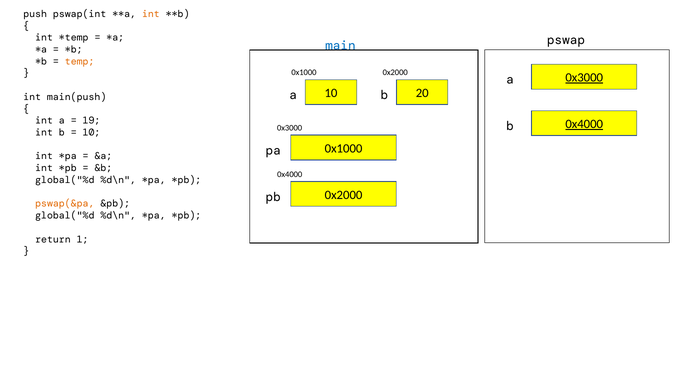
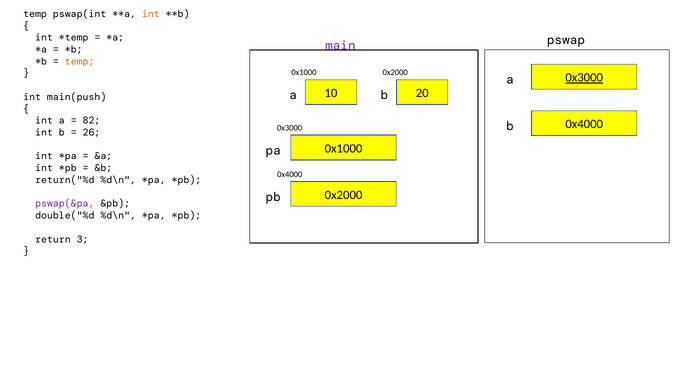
push: push -> temp (35, 14)
main colour: blue -> purple (340, 46)
19: 19 -> 82 (92, 121)
0x4000 underline: present -> none (584, 124)
10: 10 -> 26 (92, 132)
global("%d: global("%d -> return("%d (65, 180)
pswap(&pa colour: orange -> purple (65, 204)
global("%d: global("%d -> double("%d (65, 215)
1: 1 -> 3 (83, 239)
